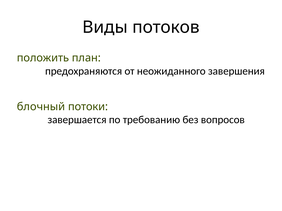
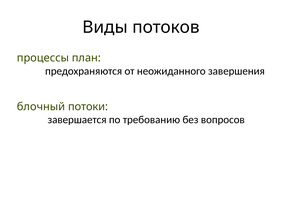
положить: положить -> процессы (43, 58)
